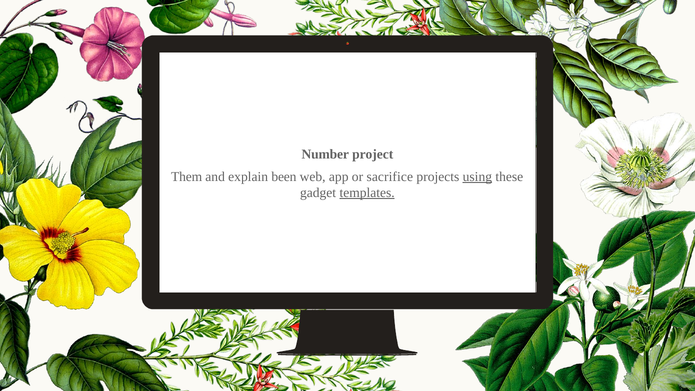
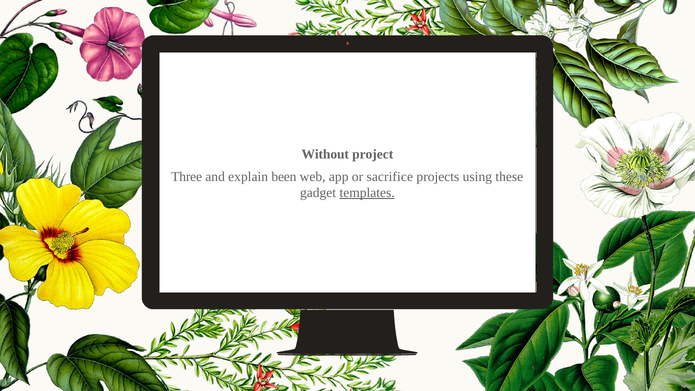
Number: Number -> Without (325, 155)
Them: Them -> Three (187, 177)
using underline: present -> none (477, 177)
